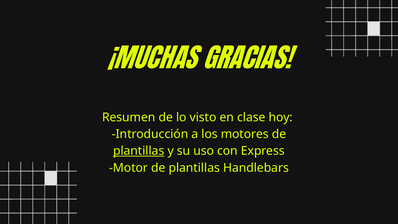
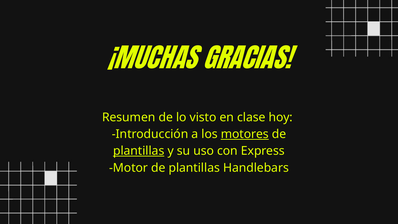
motores underline: none -> present (245, 134)
